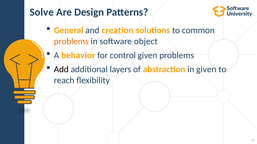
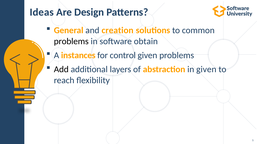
Solve: Solve -> Ideas (42, 12)
problems colour: orange -> black (71, 41)
object: object -> obtain (146, 41)
behavior: behavior -> instances (78, 56)
